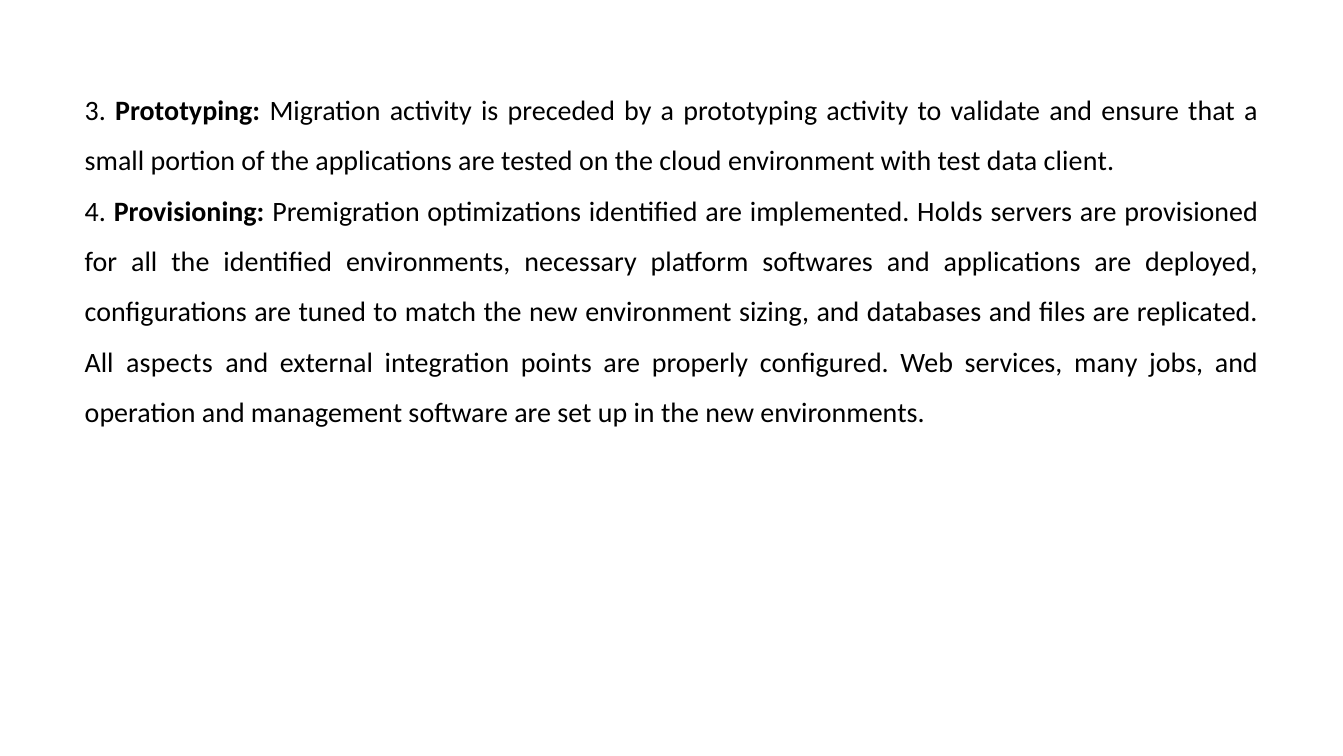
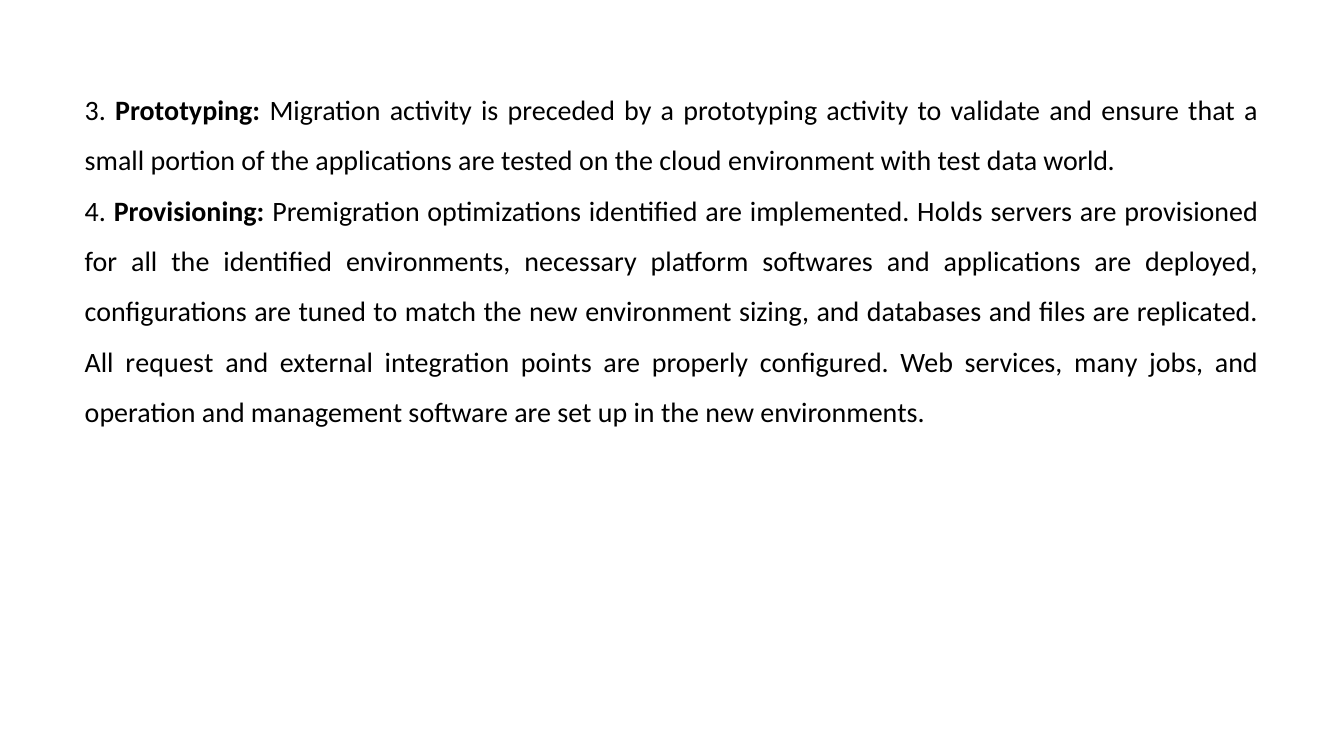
client: client -> world (1079, 161)
aspects: aspects -> request (169, 363)
